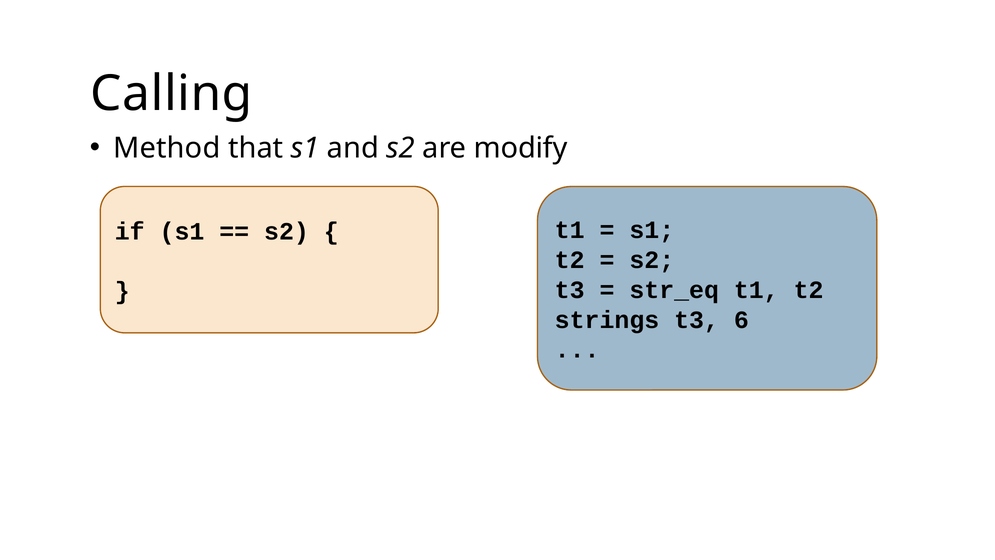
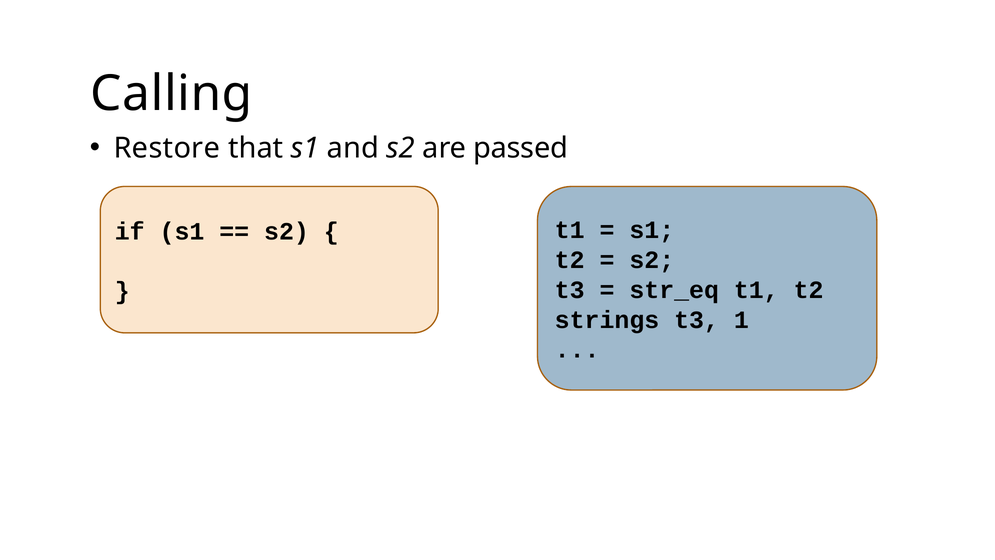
Method: Method -> Restore (167, 148)
modify: modify -> passed (521, 148)
6: 6 -> 1 (741, 320)
